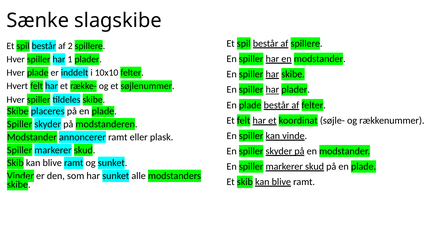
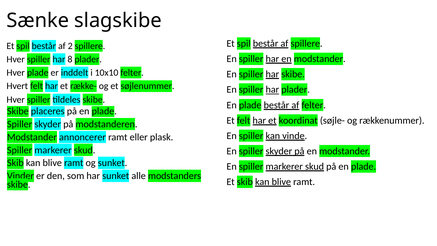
1: 1 -> 8 (70, 59)
